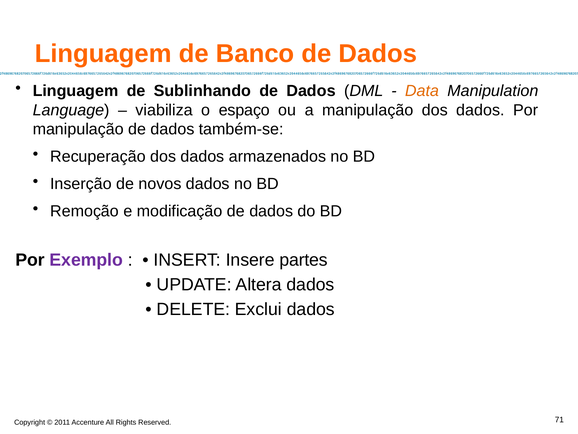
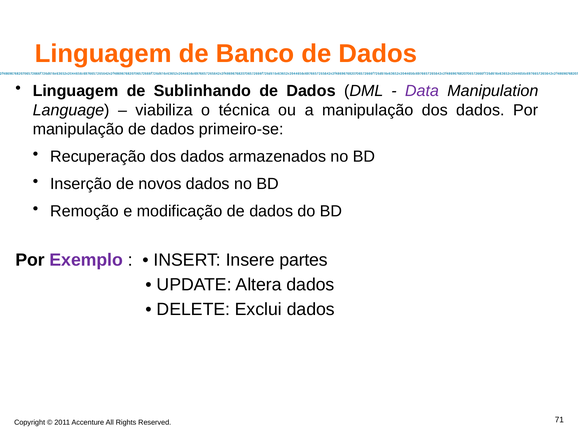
Data colour: orange -> purple (422, 91)
espaço: espaço -> técnica (244, 110)
também-se: também-se -> primeiro-se (241, 129)
